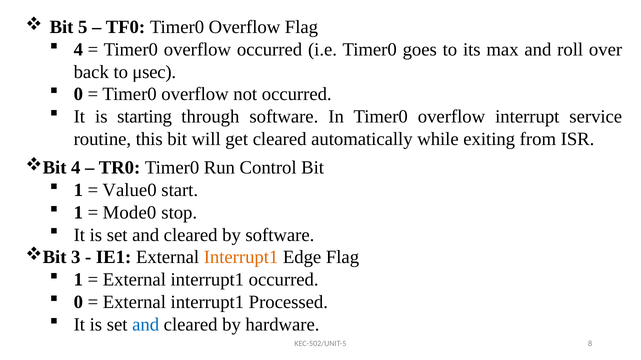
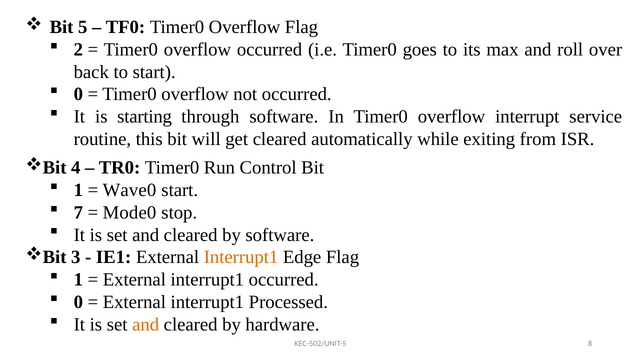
4: 4 -> 2 (78, 50)
to μsec: μsec -> start (154, 72)
Value0: Value0 -> Wave0 (129, 190)
1: 1 -> 7 (78, 213)
and colour: blue -> orange (146, 325)
